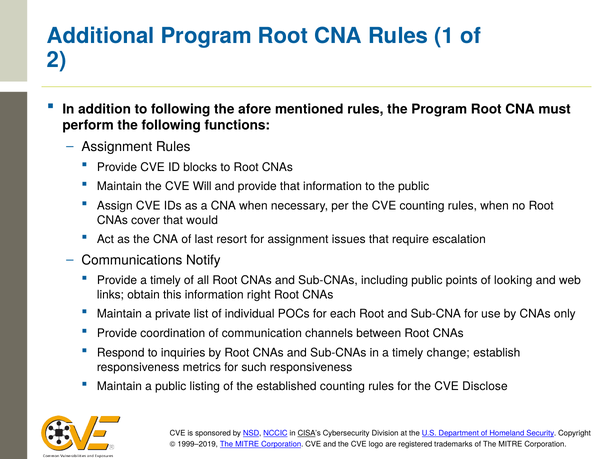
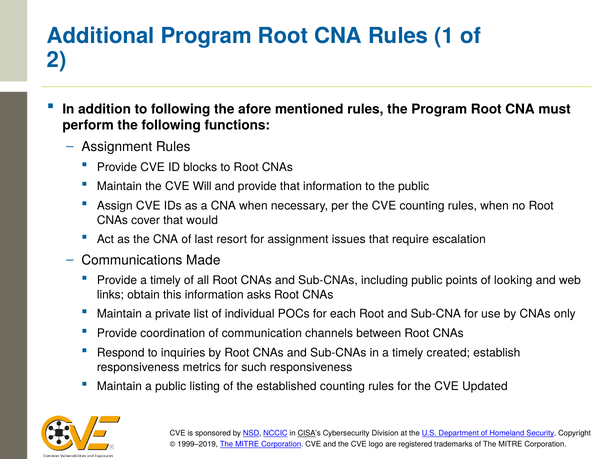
Notify: Notify -> Made (203, 260)
right: right -> asks (259, 295)
change: change -> created (448, 353)
Disclose: Disclose -> Updated (485, 387)
